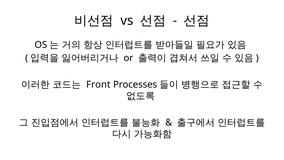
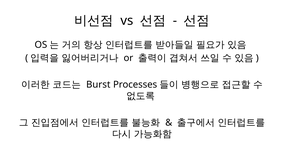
Front: Front -> Burst (98, 84)
